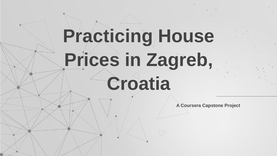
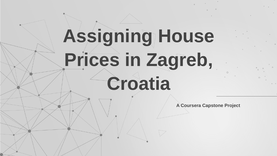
Practicing: Practicing -> Assigning (108, 36)
